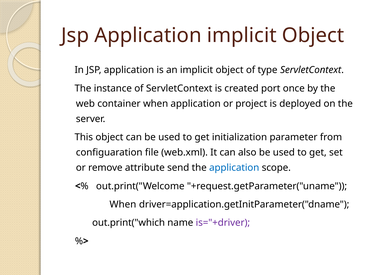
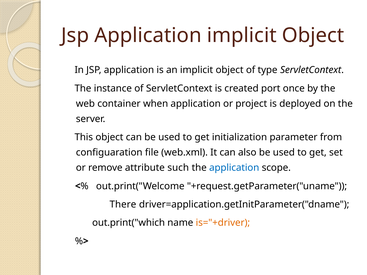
send: send -> such (178, 168)
When: When -> There (123, 205)
is="+driver colour: purple -> orange (223, 223)
